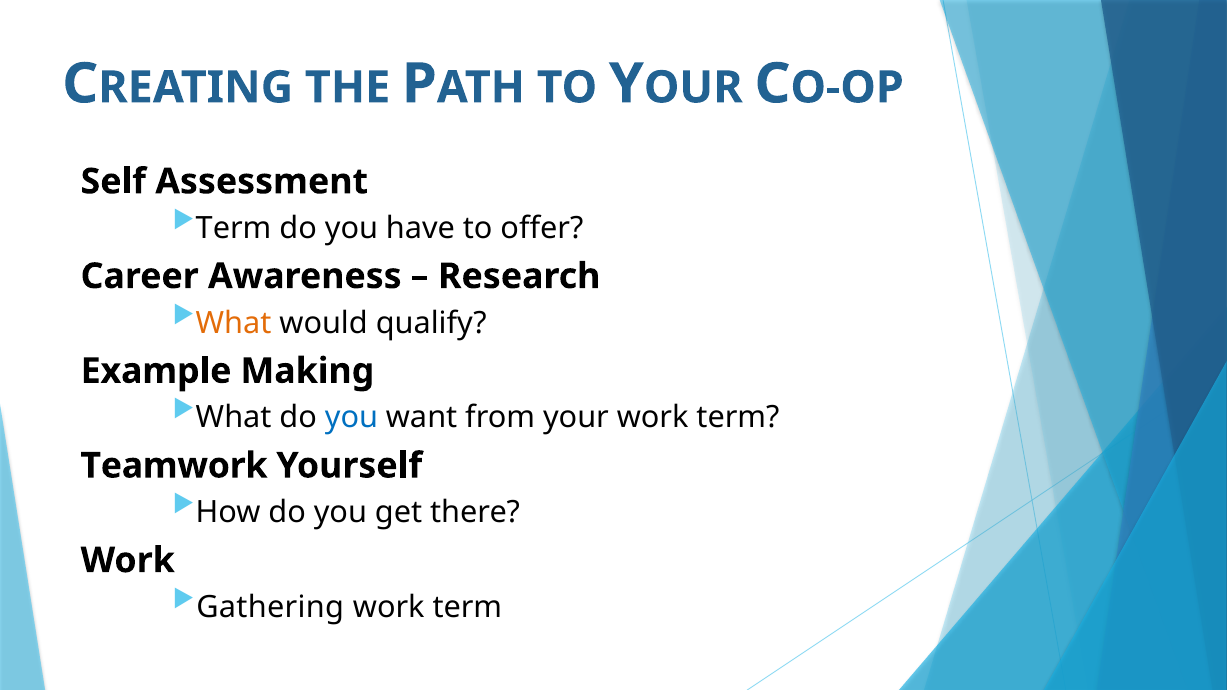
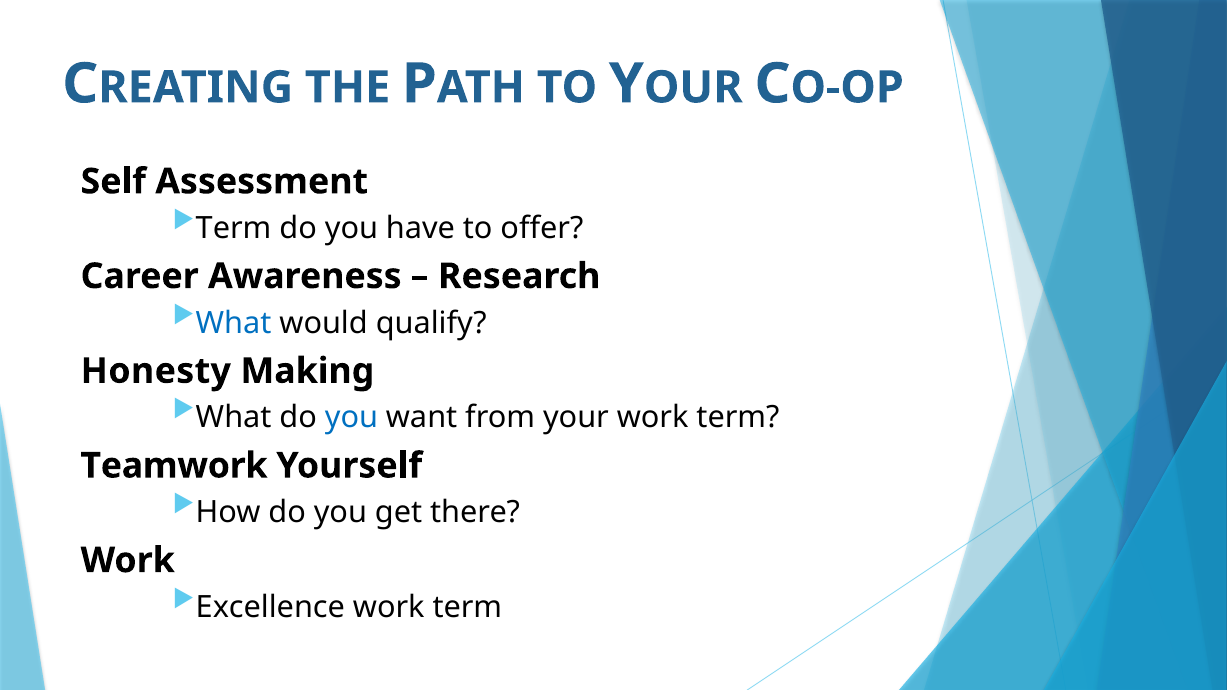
What colour: orange -> blue (234, 323)
Example: Example -> Honesty (156, 371)
Gathering: Gathering -> Excellence (270, 607)
